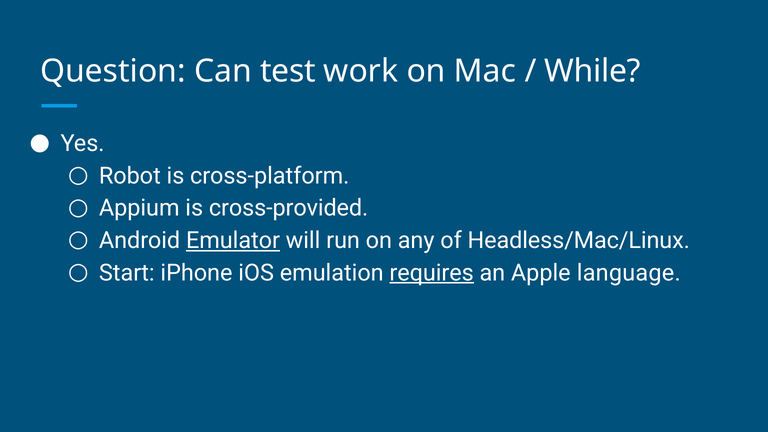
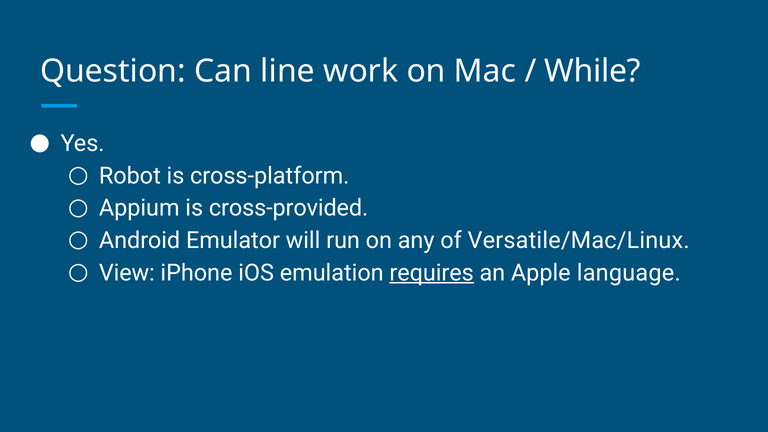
test: test -> line (288, 71)
Emulator underline: present -> none (233, 241)
Headless/Mac/Linux: Headless/Mac/Linux -> Versatile/Mac/Linux (579, 241)
Start: Start -> View (127, 273)
